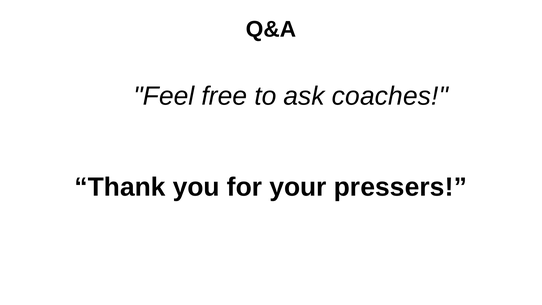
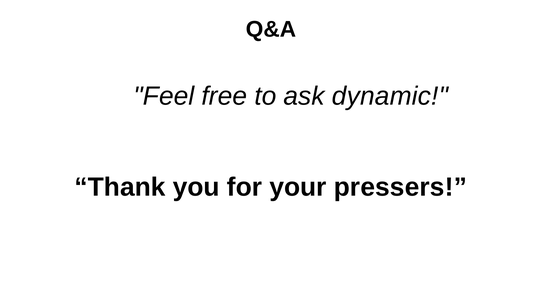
coaches: coaches -> dynamic (390, 96)
